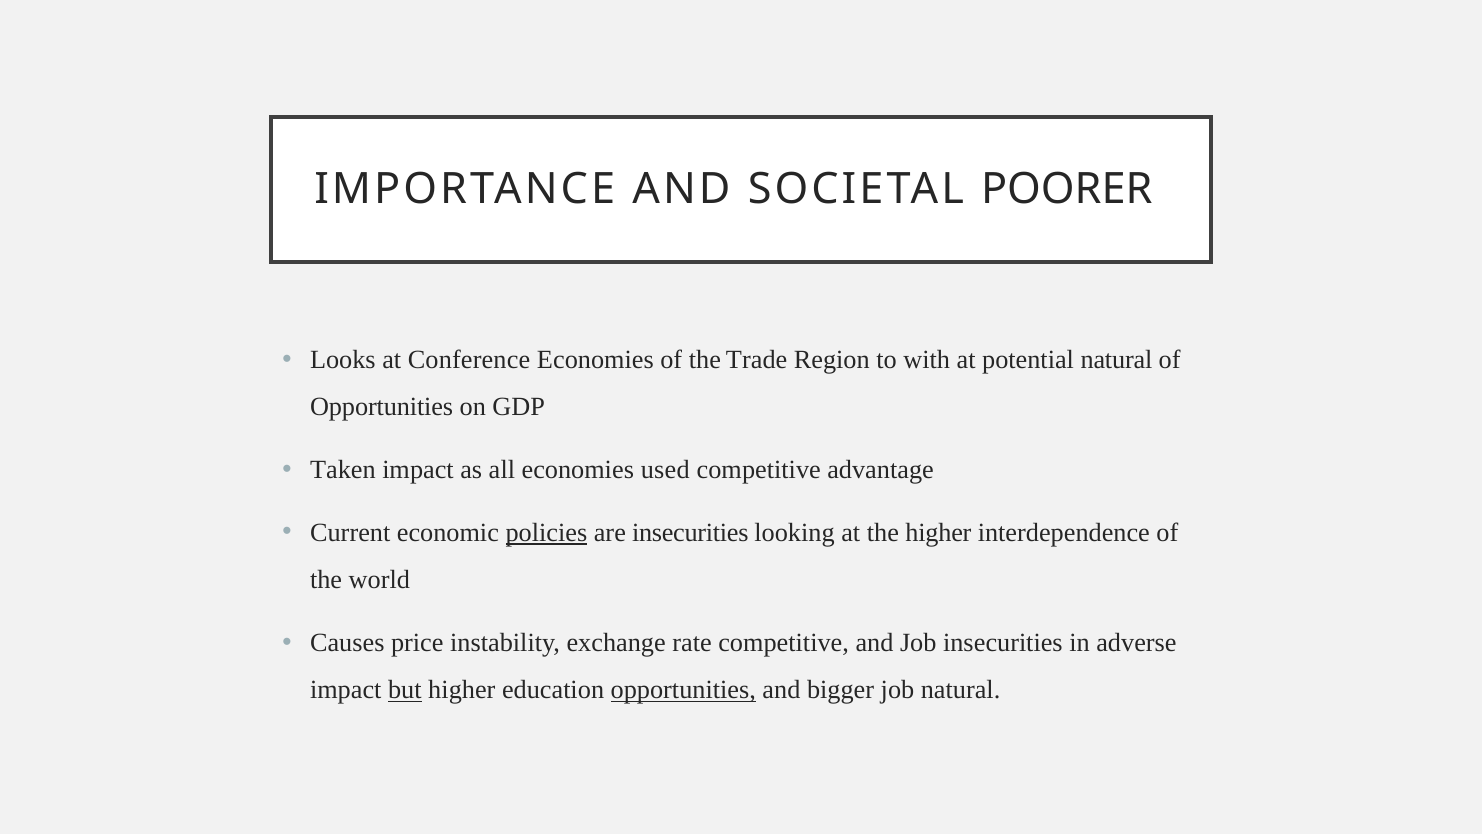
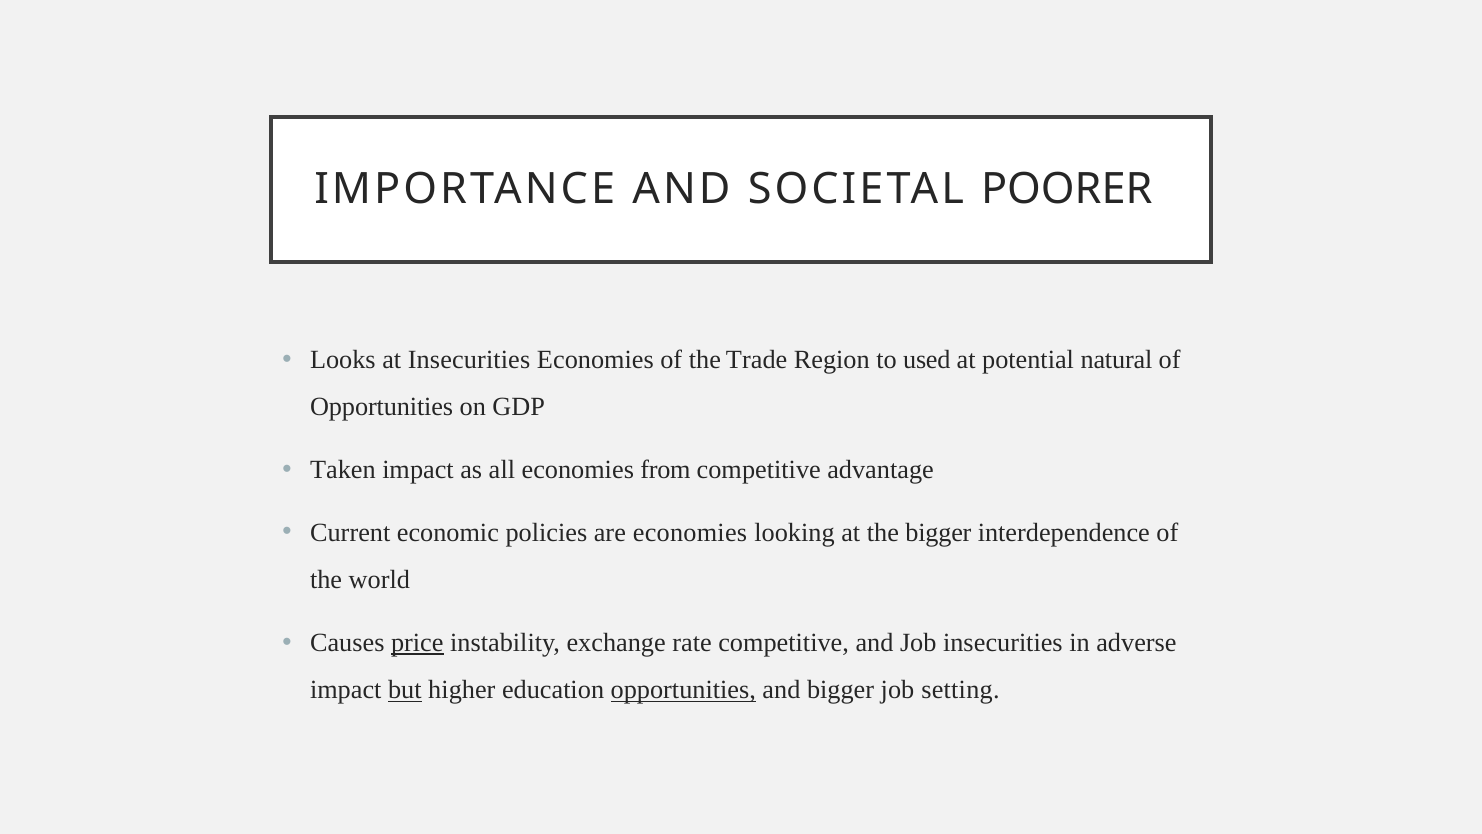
at Conference: Conference -> Insecurities (469, 360)
with: with -> used (927, 360)
used: used -> from (666, 470)
policies underline: present -> none (546, 532)
are insecurities: insecurities -> economies (690, 532)
the higher: higher -> bigger (938, 532)
price underline: none -> present (417, 642)
job natural: natural -> setting (960, 690)
